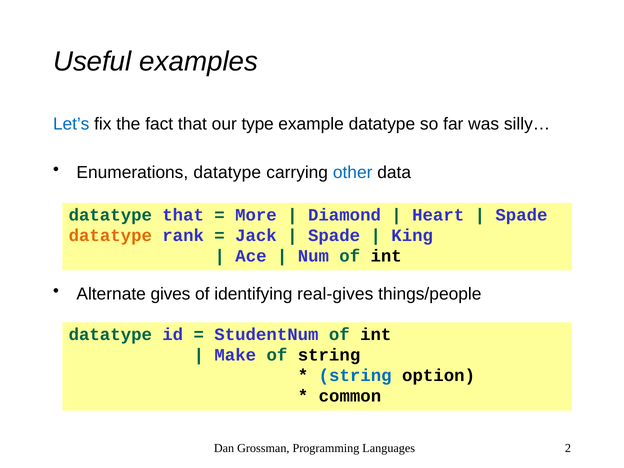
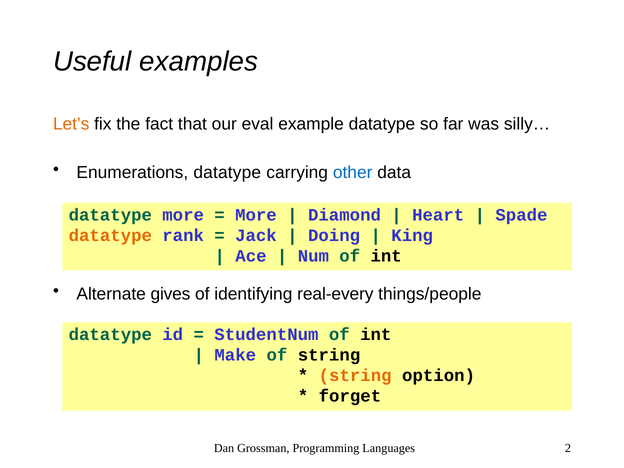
Let’s colour: blue -> orange (71, 124)
type: type -> eval (258, 124)
datatype that: that -> more (183, 215)
Spade: Spade -> Doing (334, 236)
real-gives: real-gives -> real-every (335, 294)
string colour: blue -> orange (355, 376)
common: common -> forget (350, 396)
